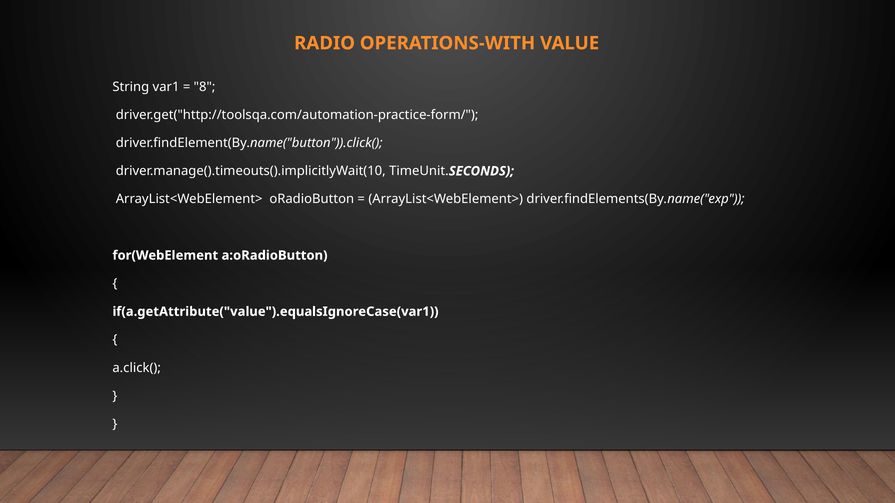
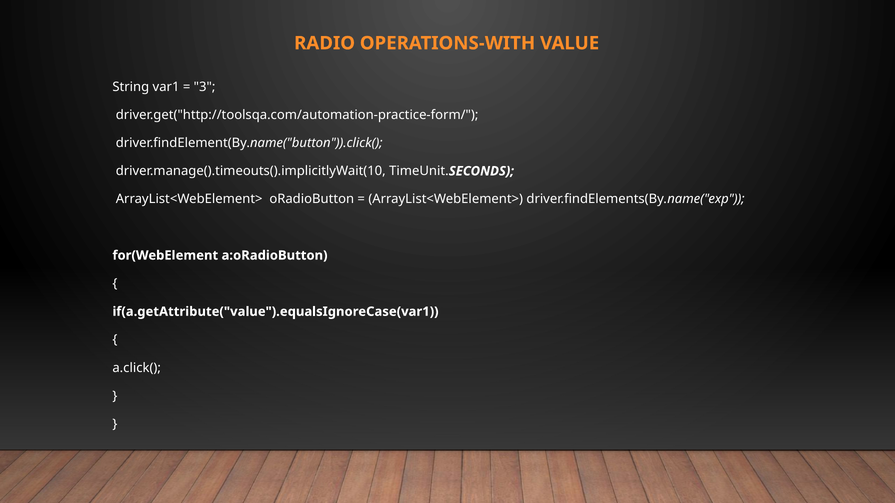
8: 8 -> 3 (205, 87)
